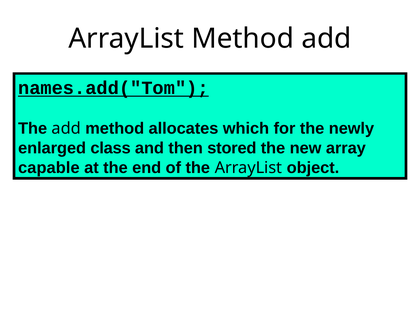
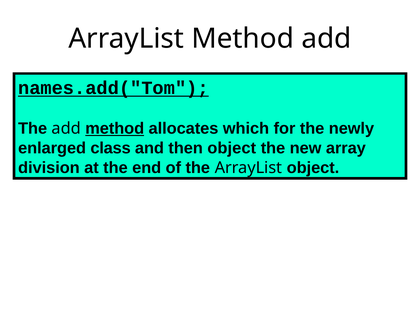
method underline: none -> present (115, 129)
then stored: stored -> object (232, 148)
capable: capable -> division (49, 168)
